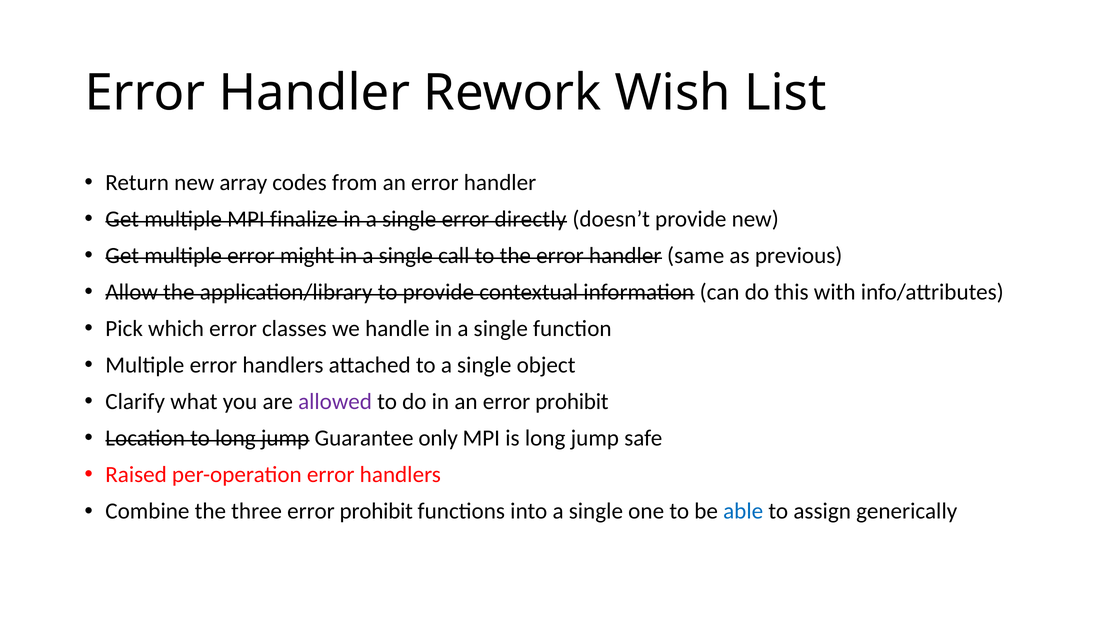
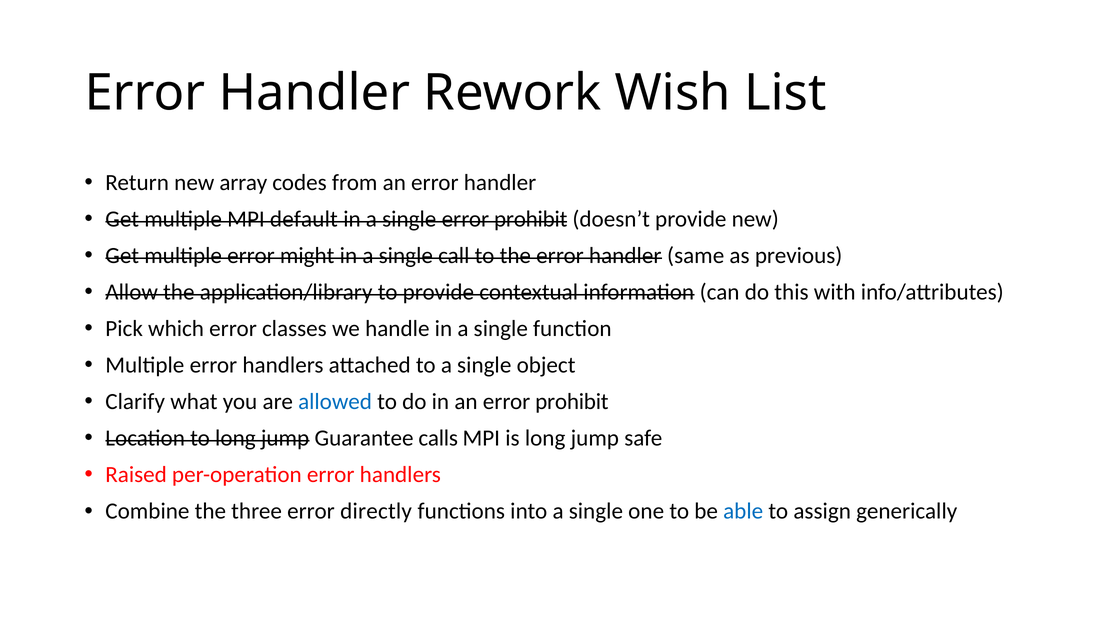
finalize: finalize -> default (304, 219)
single error directly: directly -> prohibit (531, 219)
allowed colour: purple -> blue (335, 402)
only: only -> calls (438, 438)
three error prohibit: prohibit -> directly (376, 511)
